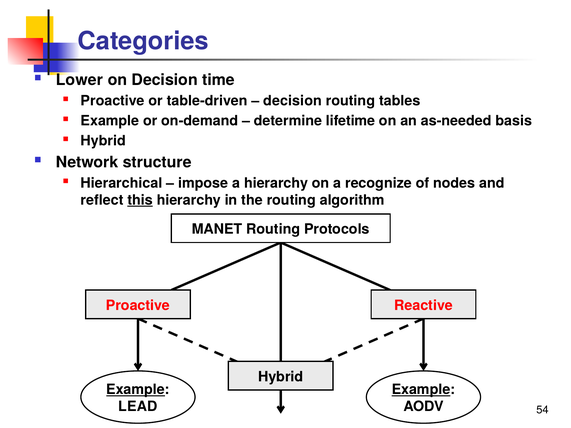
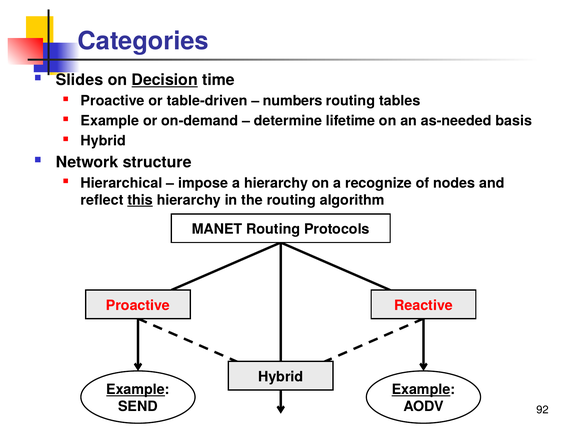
Lower: Lower -> Slides (79, 80)
Decision underline: none -> present (165, 80)
decision: decision -> numbers (293, 101)
LEAD: LEAD -> SEND (138, 407)
54: 54 -> 92 (542, 410)
